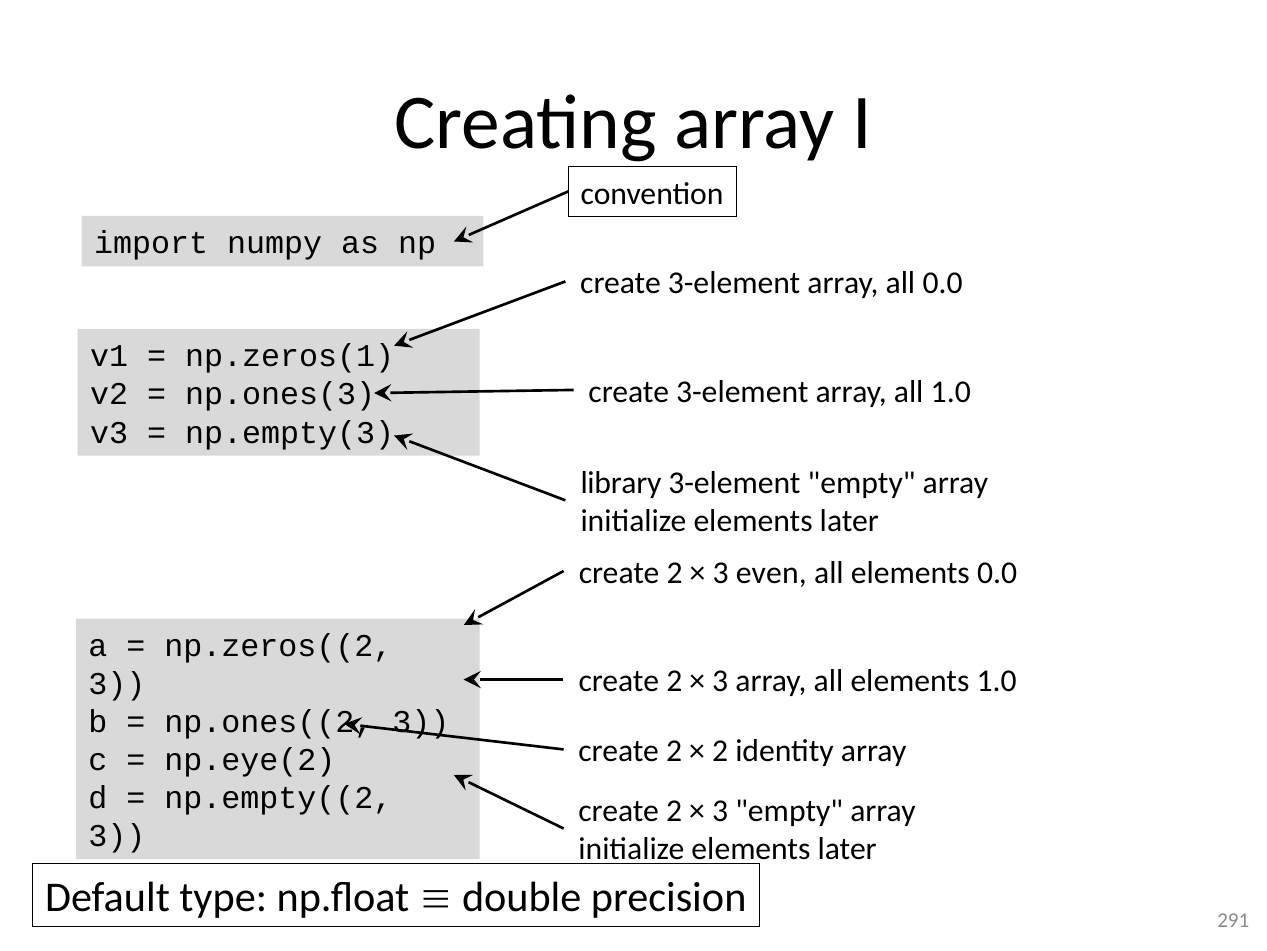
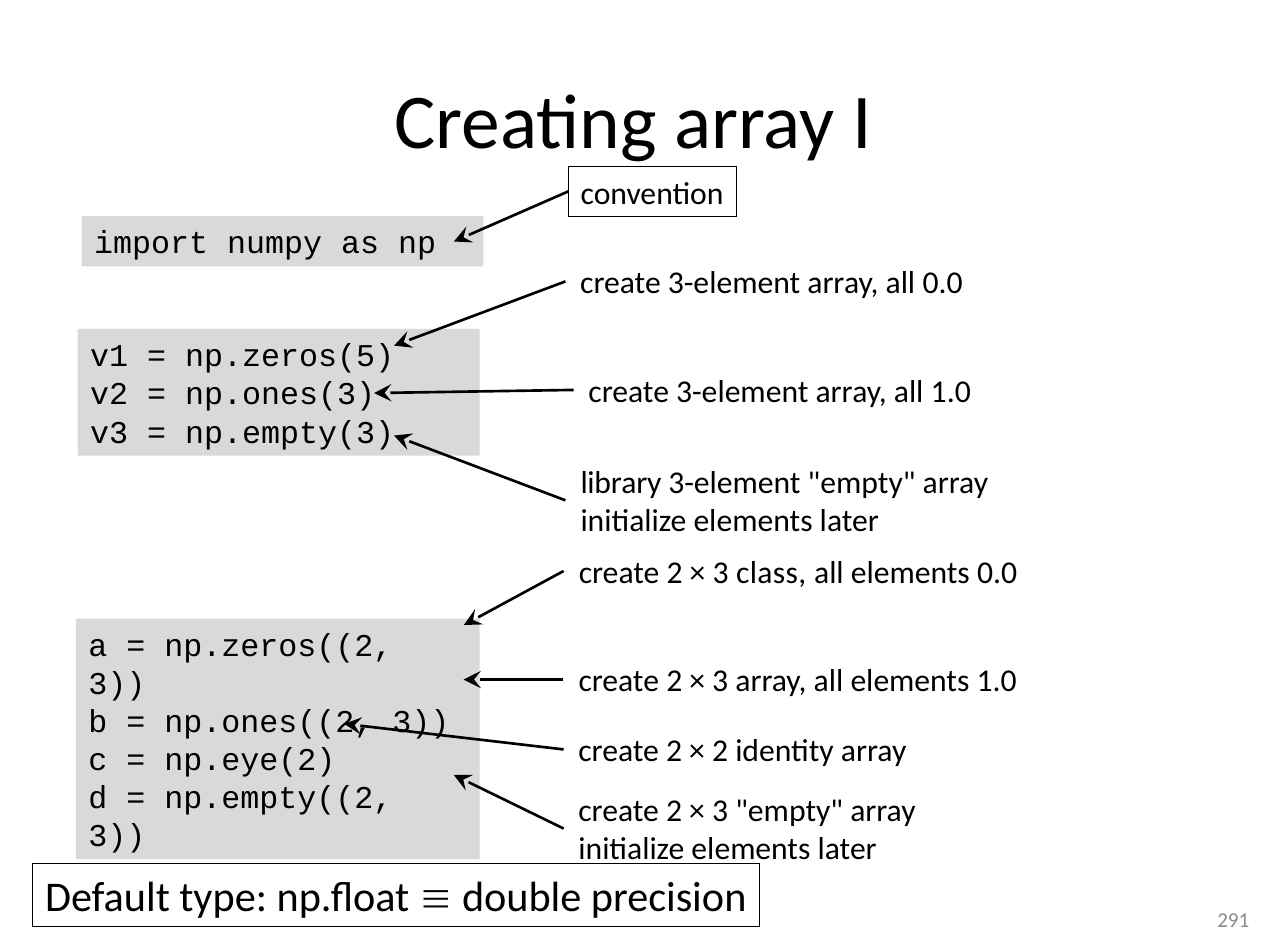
np.zeros(1: np.zeros(1 -> np.zeros(5 (290, 356)
even: even -> class (771, 572)
